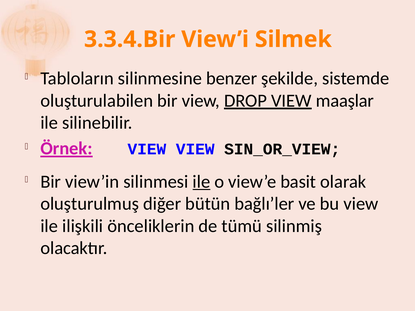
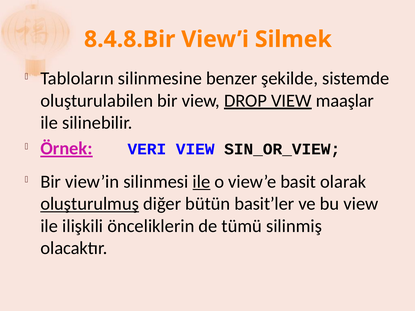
3.3.4.Bir: 3.3.4.Bir -> 8.4.8.Bir (130, 39)
VIEW: VIEW -> VERI (147, 149)
oluşturulmuş underline: none -> present (90, 204)
bağlı’ler: bağlı’ler -> basit’ler (264, 204)
